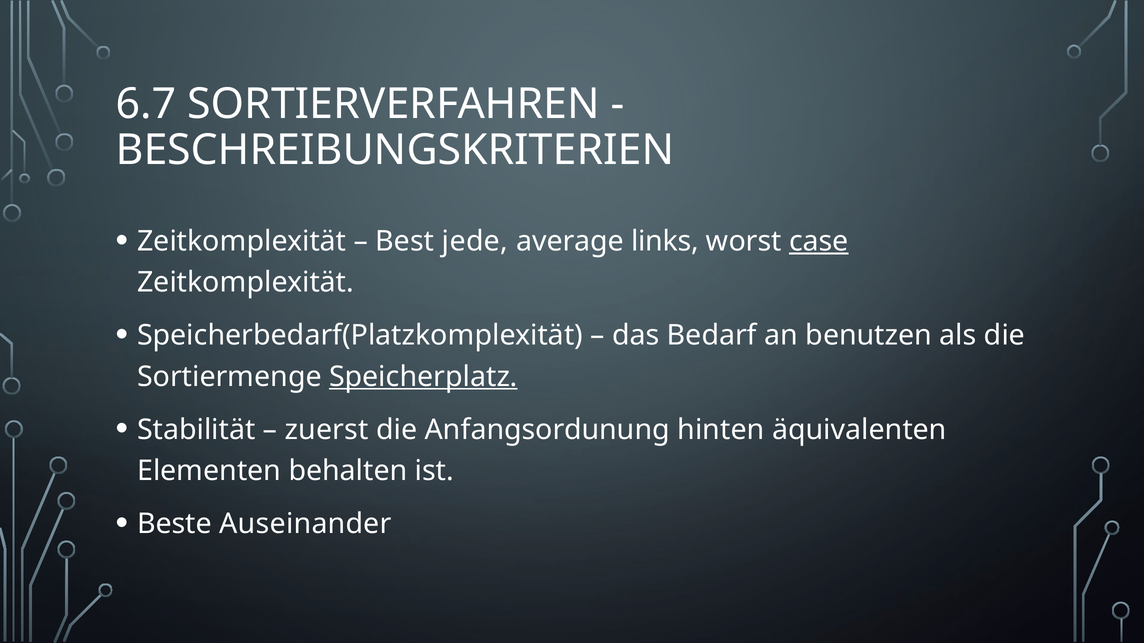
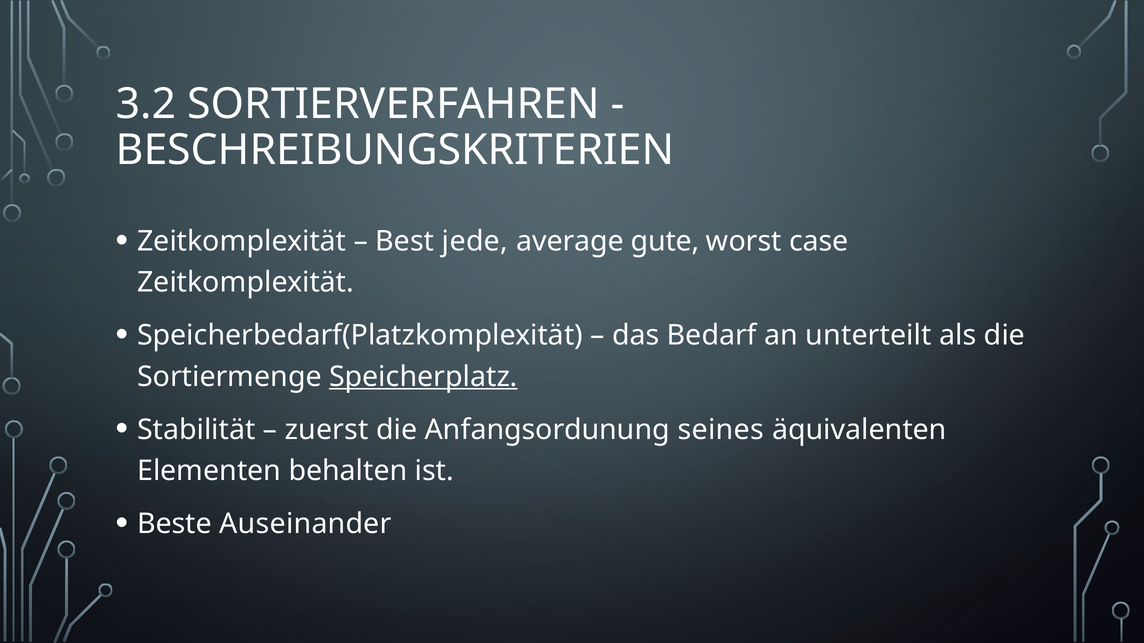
6.7: 6.7 -> 3.2 (146, 104)
links: links -> gute (665, 241)
case underline: present -> none (819, 241)
benutzen: benutzen -> unterteilt (869, 336)
hinten: hinten -> seines (721, 430)
